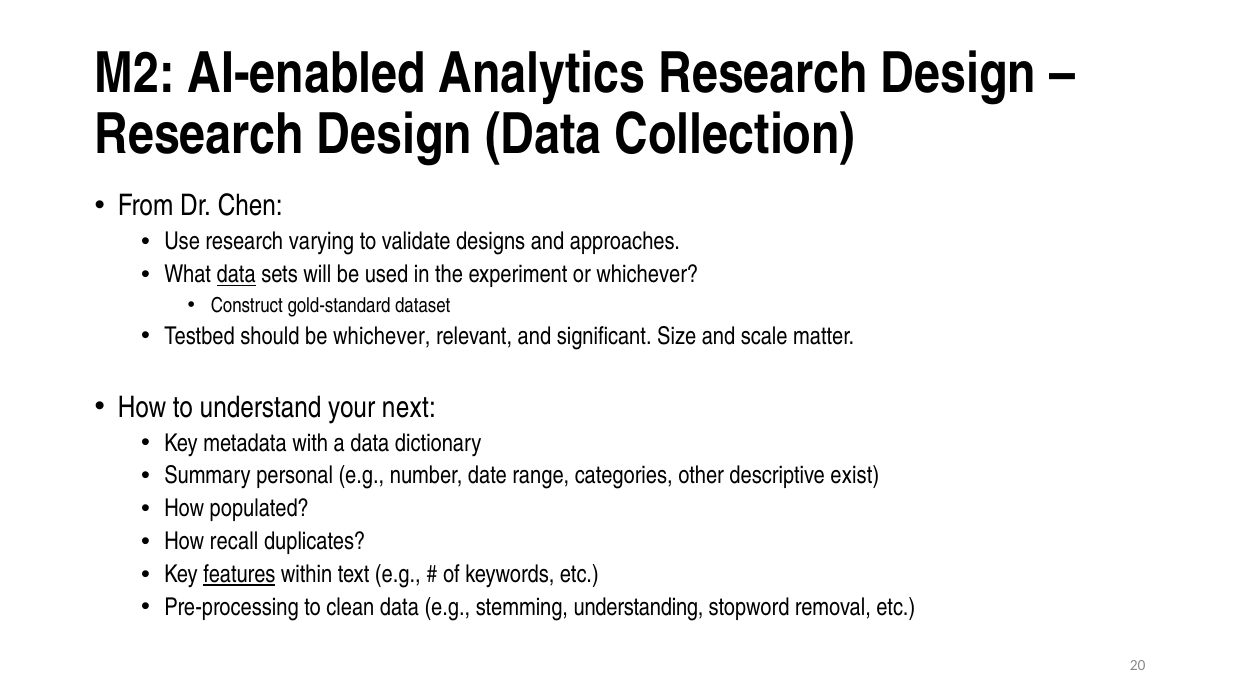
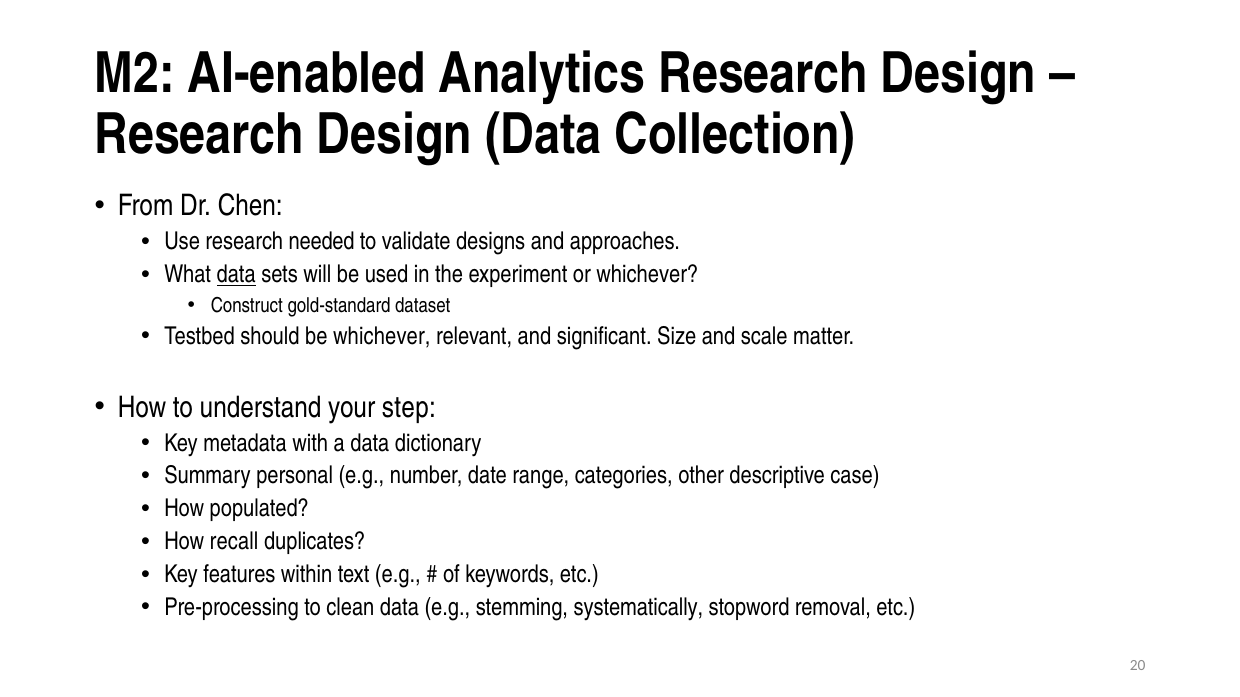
varying: varying -> needed (322, 242)
next: next -> step (409, 408)
exist: exist -> case (855, 476)
features underline: present -> none (239, 575)
understanding: understanding -> systematically (638, 608)
